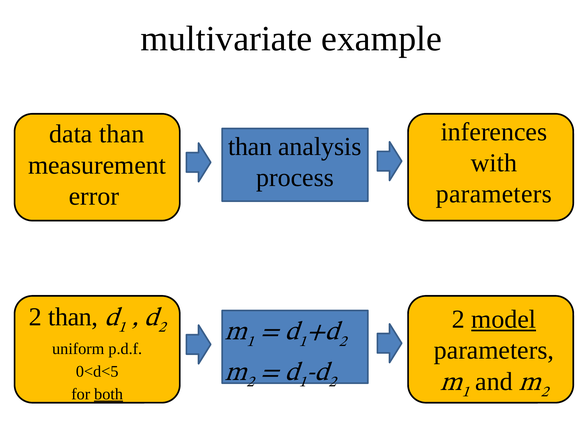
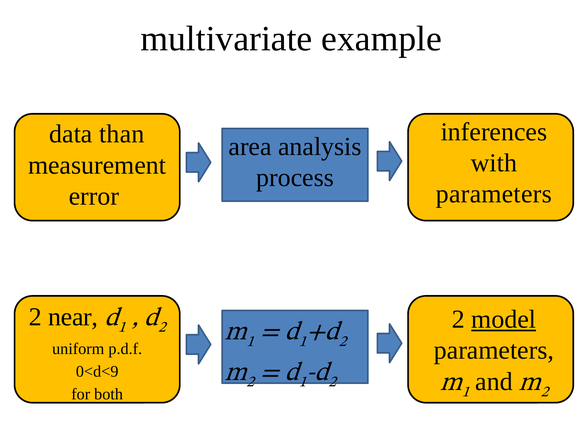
than: than -> area (250, 147)
2 than: than -> near (73, 317)
0<d<5: 0<d<5 -> 0<d<9 (97, 372)
both underline: present -> none (109, 395)
